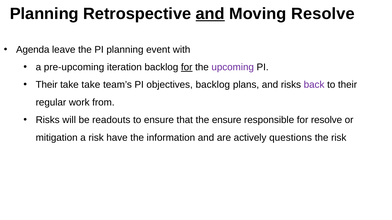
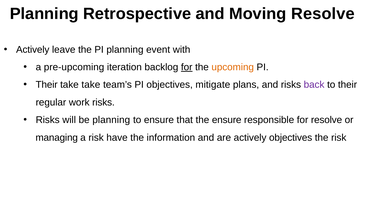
and underline: present -> none (210, 14)
Agenda: Agenda -> Actively (33, 50)
upcoming colour: purple -> orange (233, 67)
objectives backlog: backlog -> mitigate (213, 85)
work from: from -> risks (103, 103)
be readouts: readouts -> planning (111, 120)
mitigation: mitigation -> managing (57, 138)
actively questions: questions -> objectives (291, 138)
